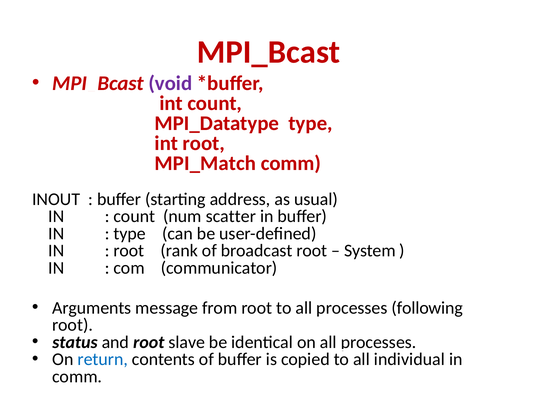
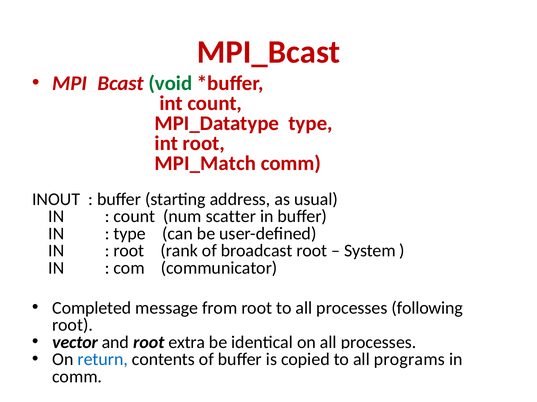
void colour: purple -> green (170, 83)
Arguments: Arguments -> Completed (92, 308)
status: status -> vector (75, 343)
slave: slave -> extra (187, 343)
individual: individual -> programs (409, 360)
